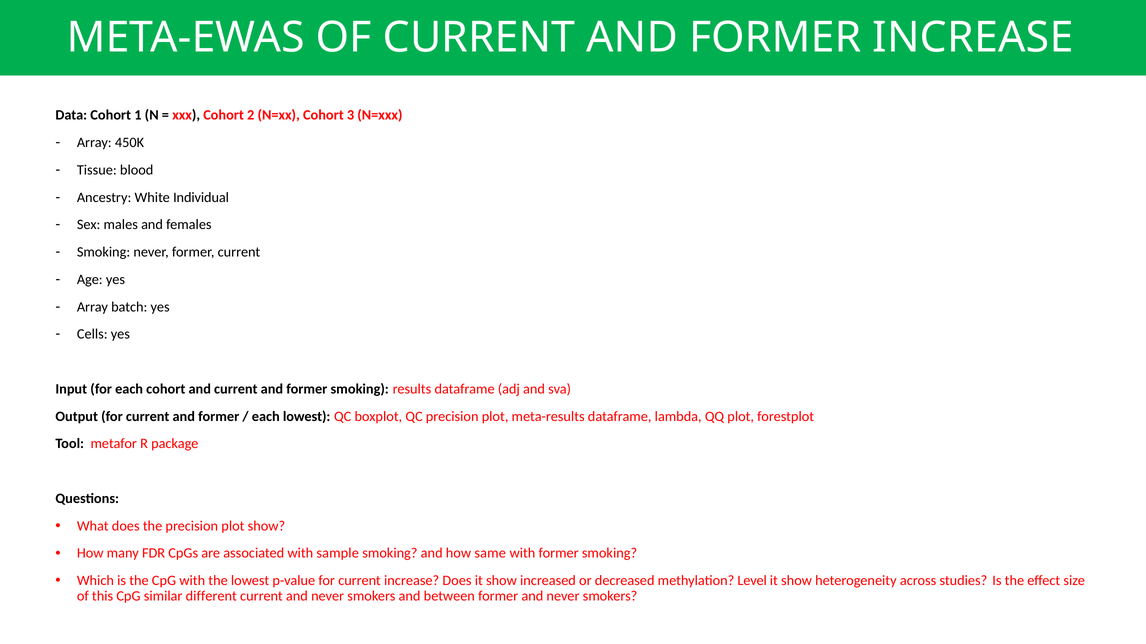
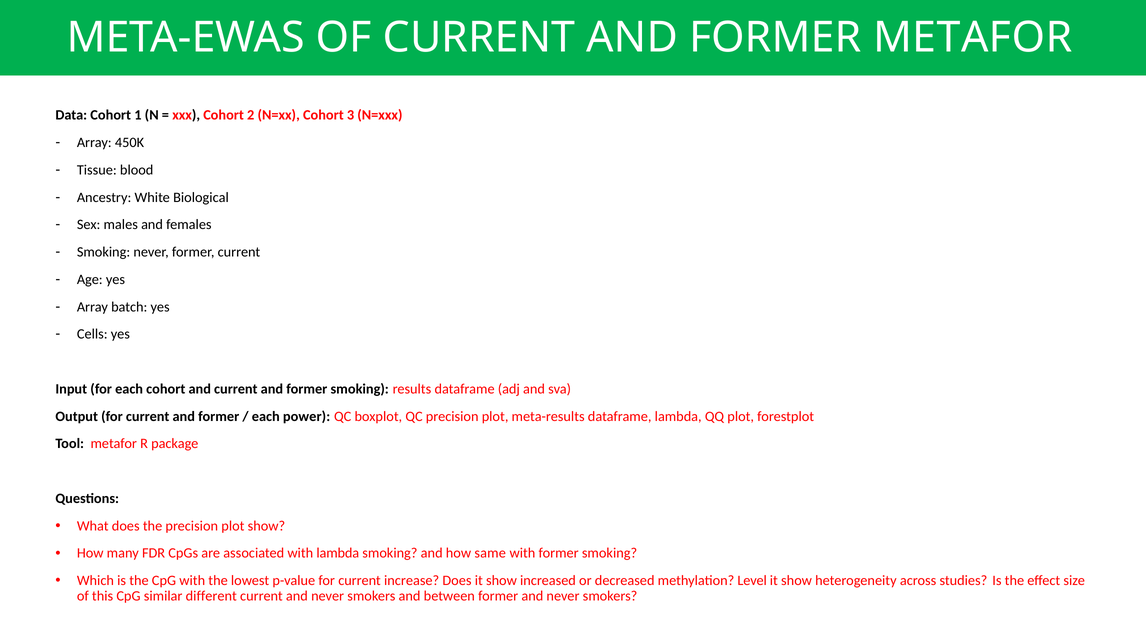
FORMER INCREASE: INCREASE -> METAFOR (973, 37)
Individual: Individual -> Biological (201, 197)
each lowest: lowest -> power (307, 417)
with sample: sample -> lambda (338, 554)
